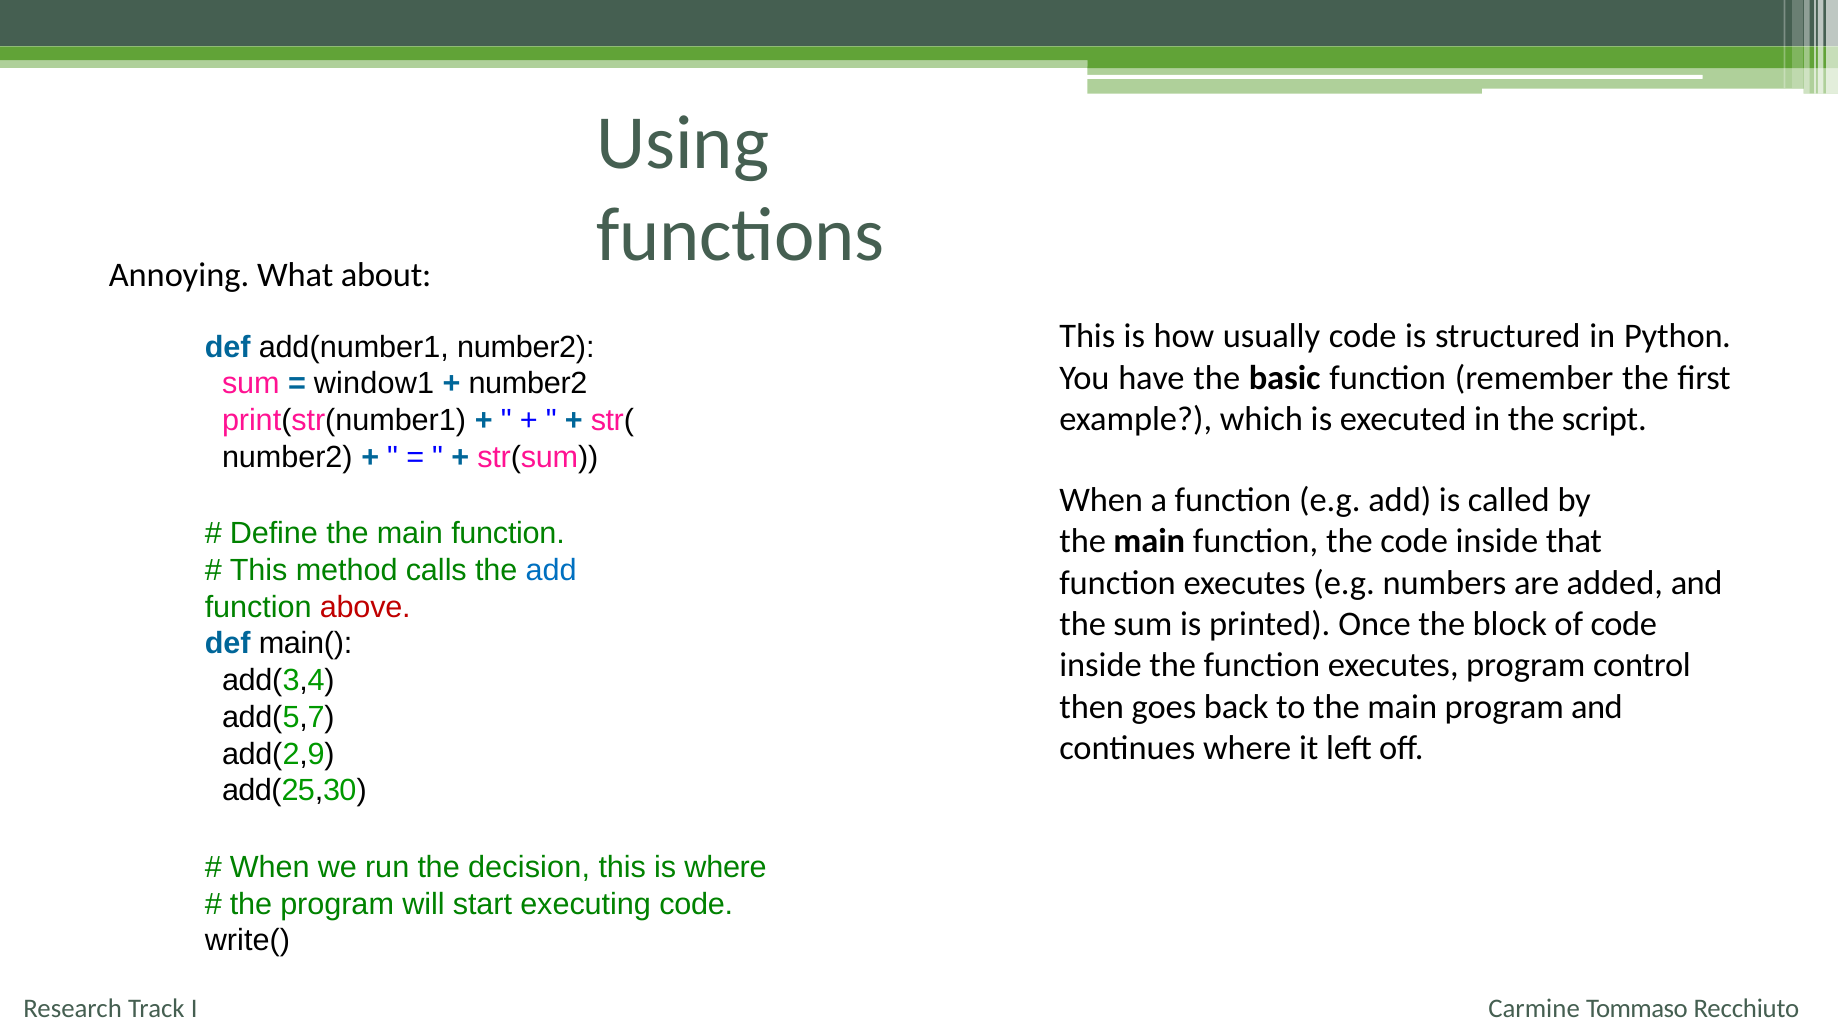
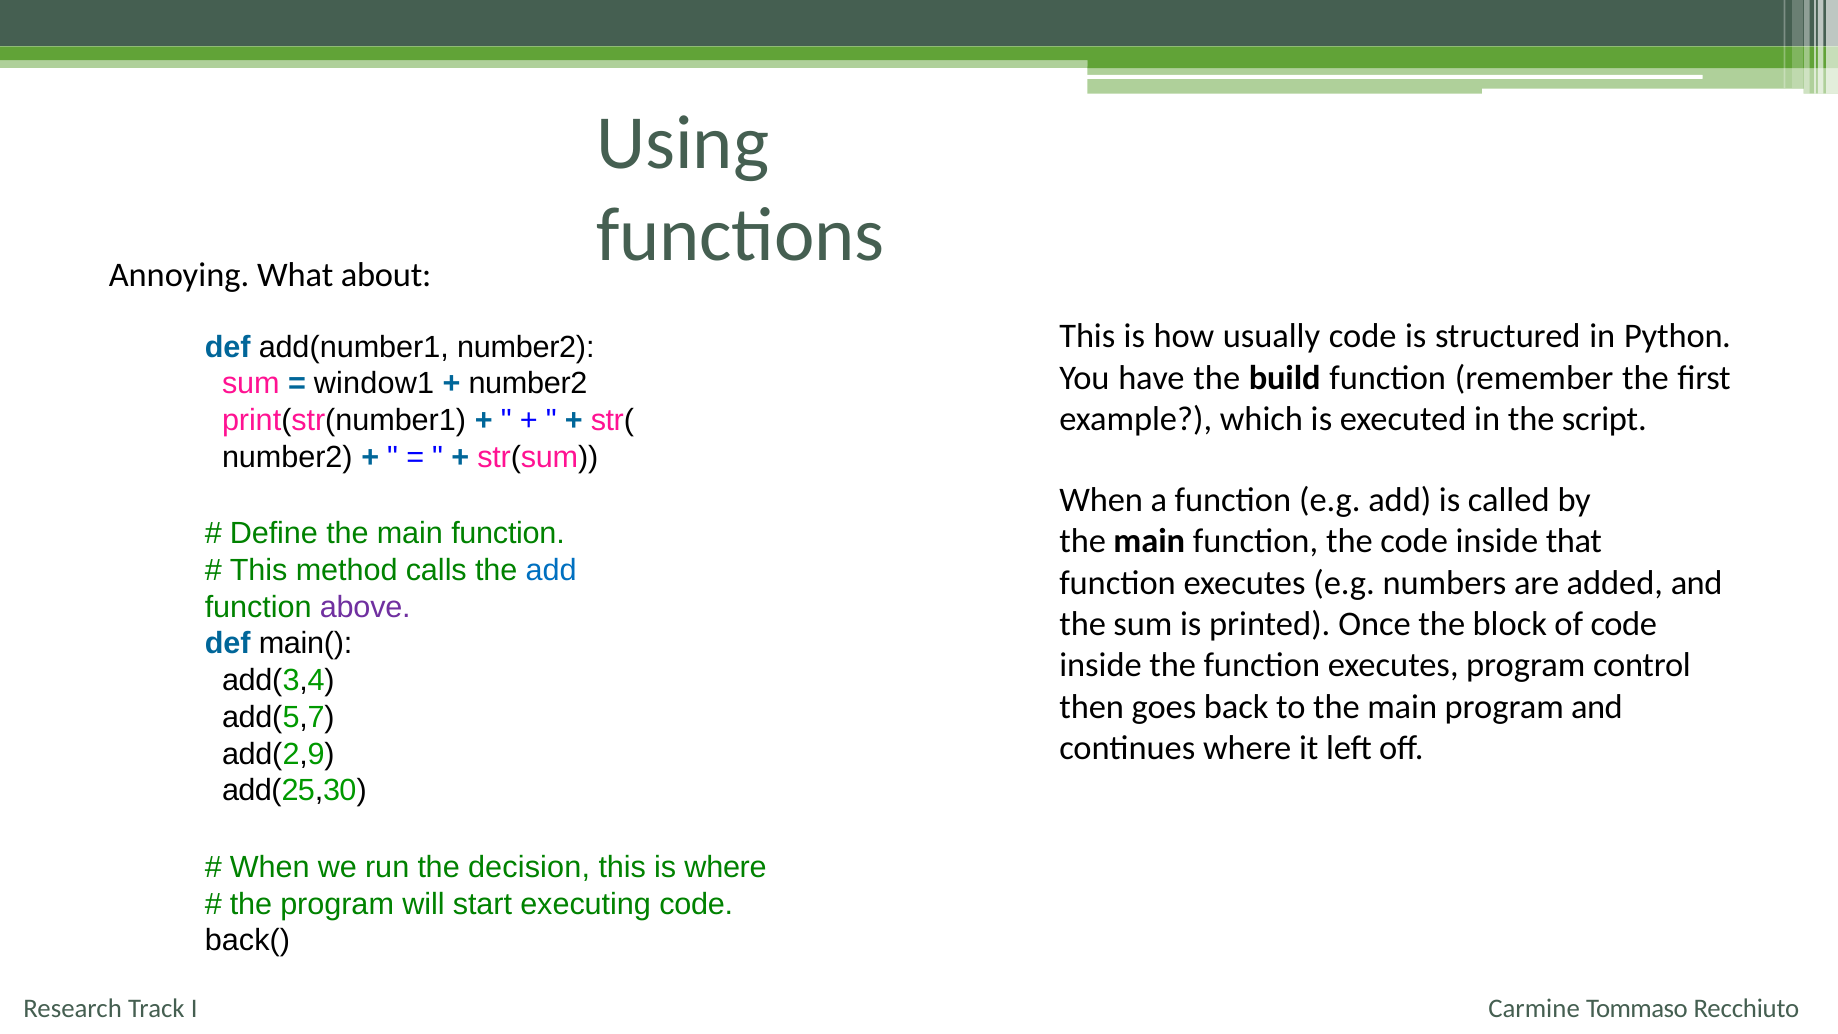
basic: basic -> build (1285, 378)
above colour: red -> purple (365, 607)
write(: write( -> back( (247, 941)
